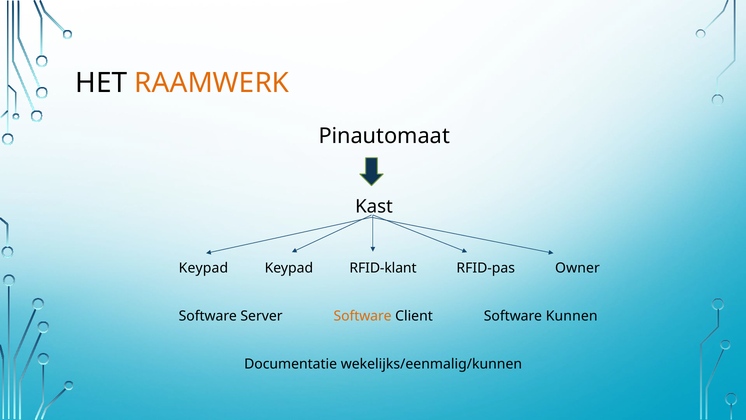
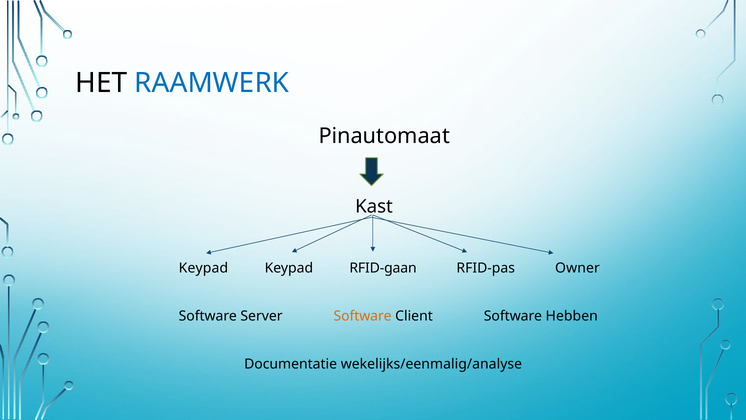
RAAMWERK colour: orange -> blue (212, 83)
RFID-klant: RFID-klant -> RFID-gaan (383, 268)
Kunnen: Kunnen -> Hebben (572, 316)
wekelijks/eenmalig/kunnen: wekelijks/eenmalig/kunnen -> wekelijks/eenmalig/analyse (431, 364)
